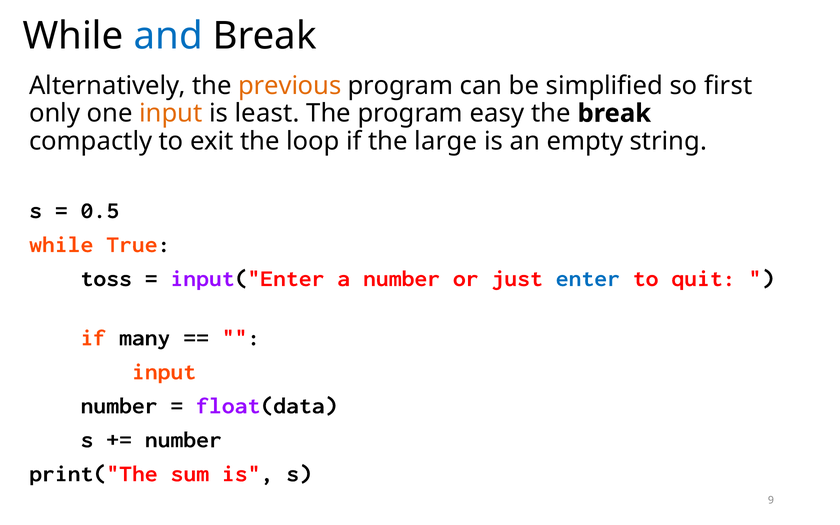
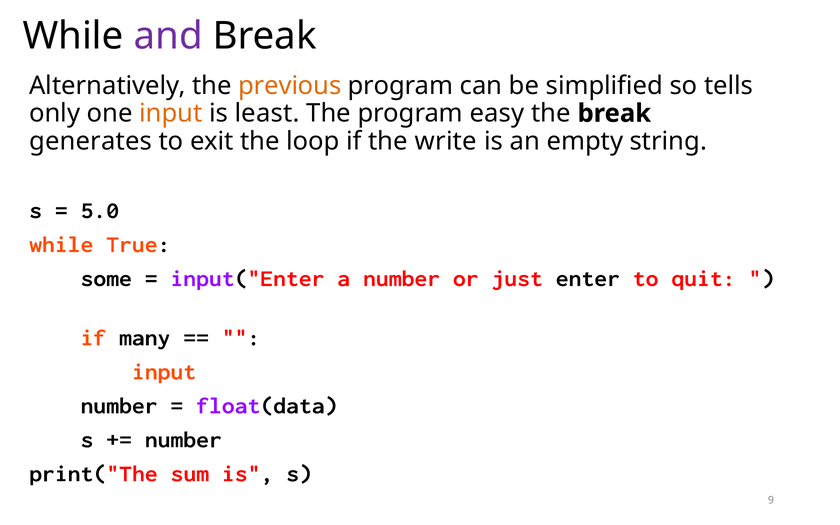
and colour: blue -> purple (168, 36)
first: first -> tells (728, 86)
compactly: compactly -> generates (91, 141)
large: large -> write (446, 141)
0.5: 0.5 -> 5.0 (100, 210)
toss: toss -> some (106, 278)
enter colour: blue -> black (588, 278)
